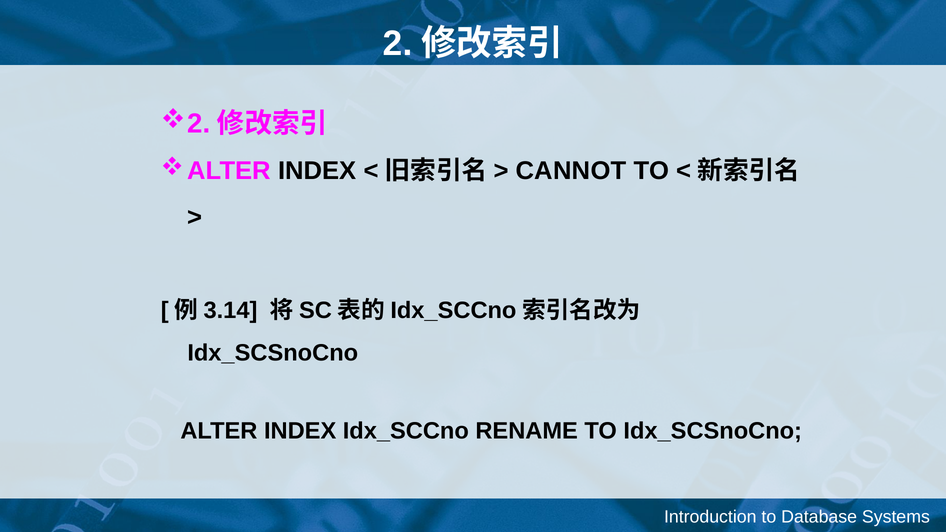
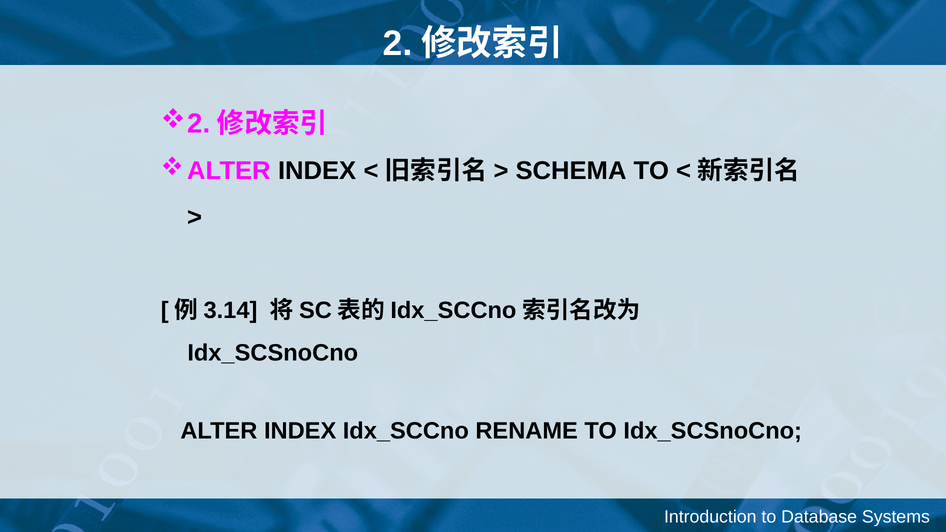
CANNOT: CANNOT -> SCHEMA (571, 171)
